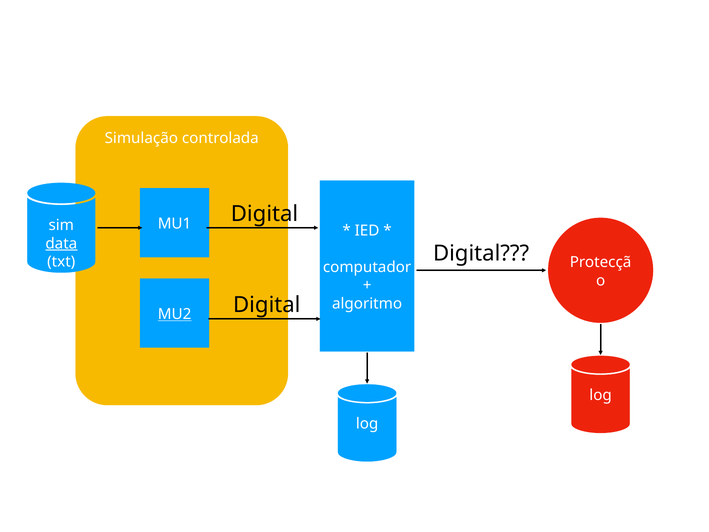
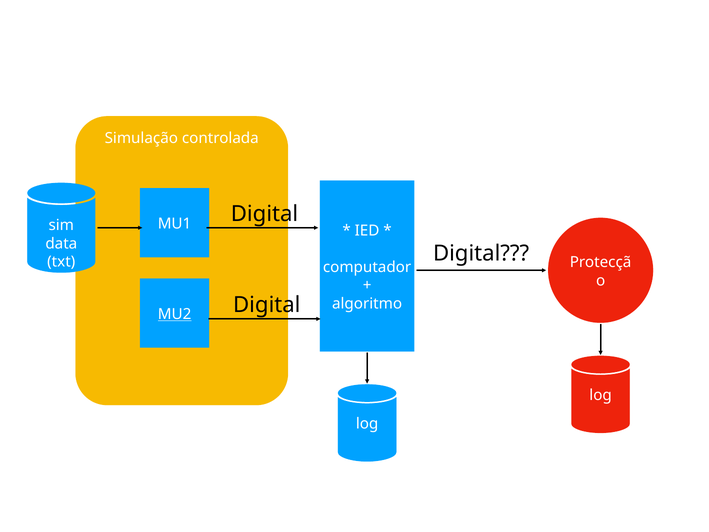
data underline: present -> none (61, 244)
